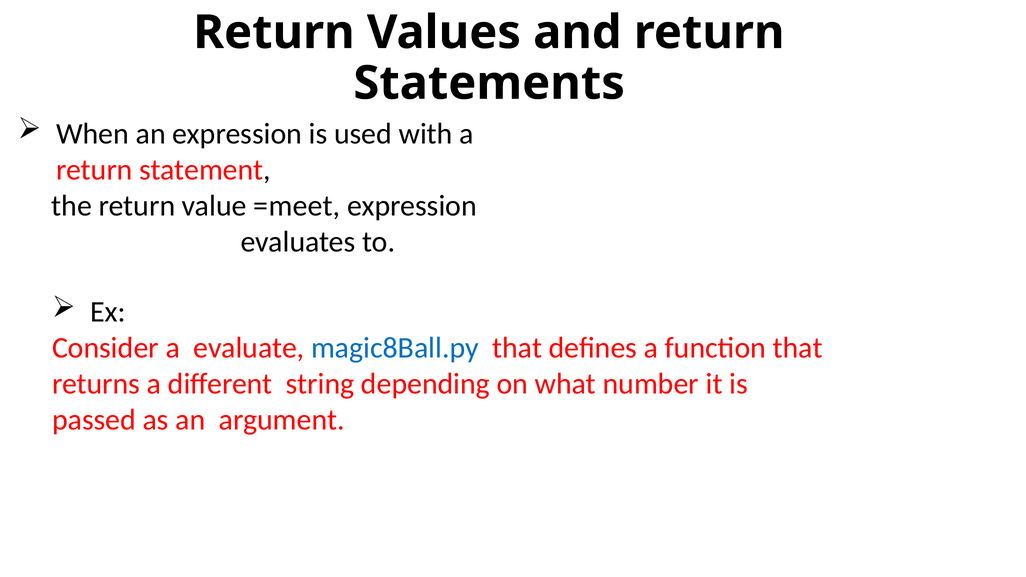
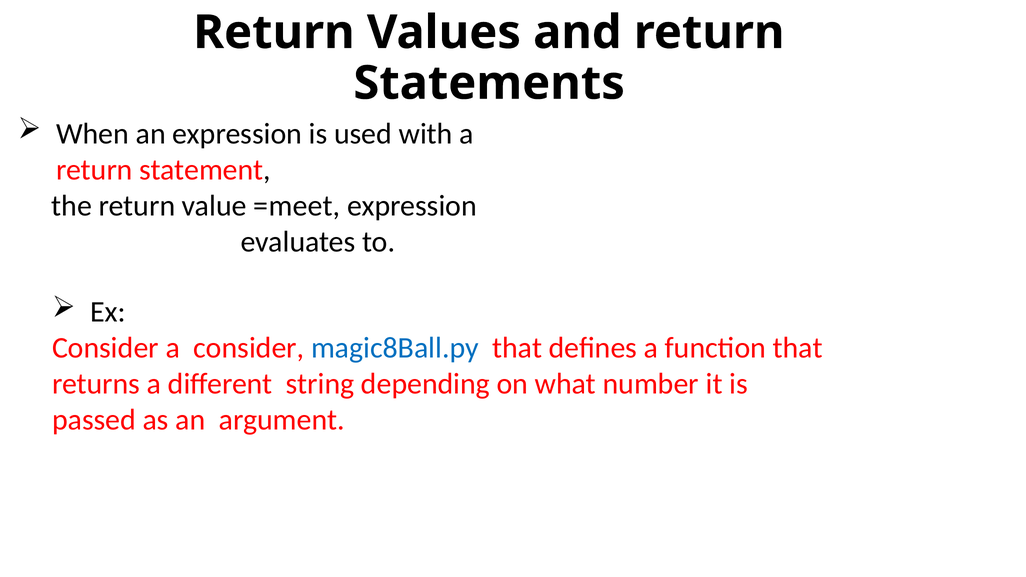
a evaluate: evaluate -> consider (249, 348)
